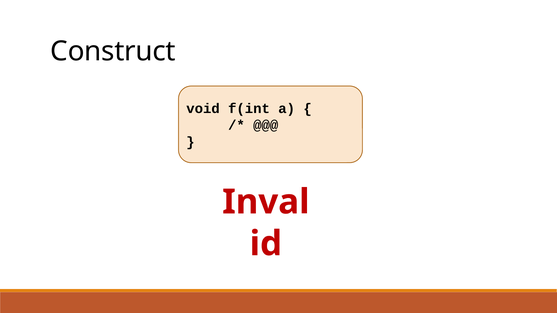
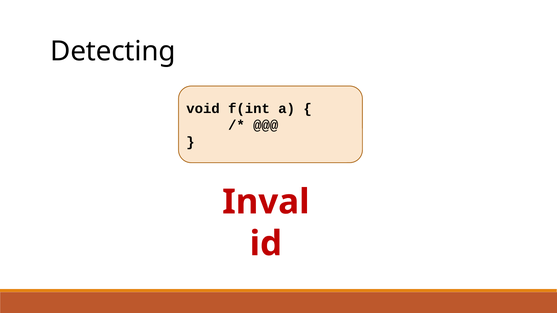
Construct: Construct -> Detecting (113, 51)
